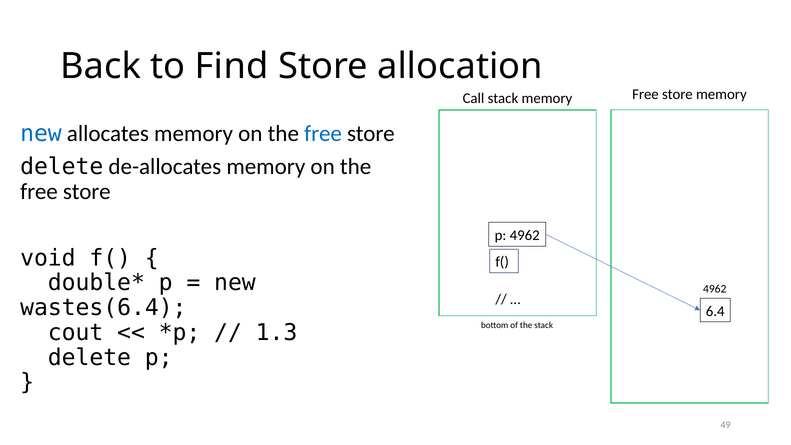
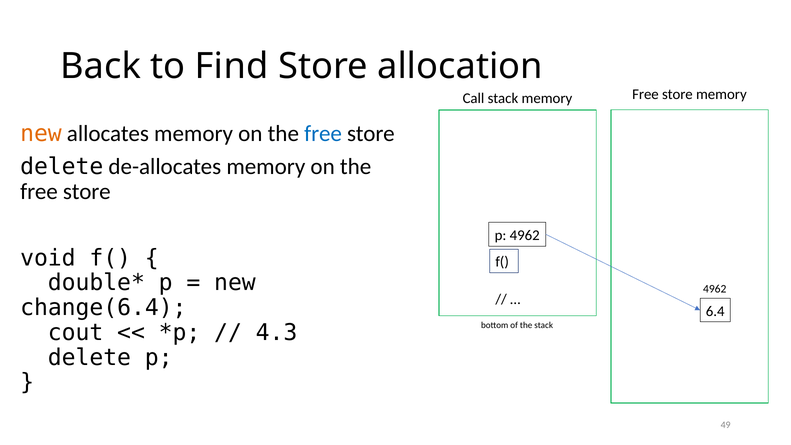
new colour: blue -> orange (41, 134)
wastes(6.4: wastes(6.4 -> change(6.4 (103, 308)
1.3: 1.3 -> 4.3 (277, 333)
